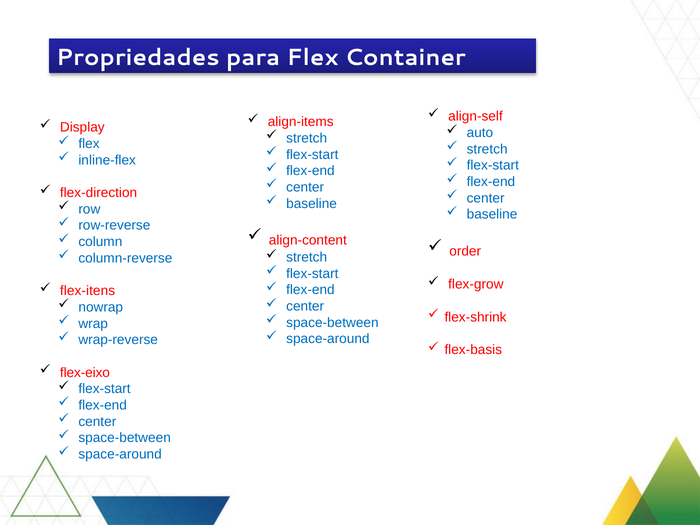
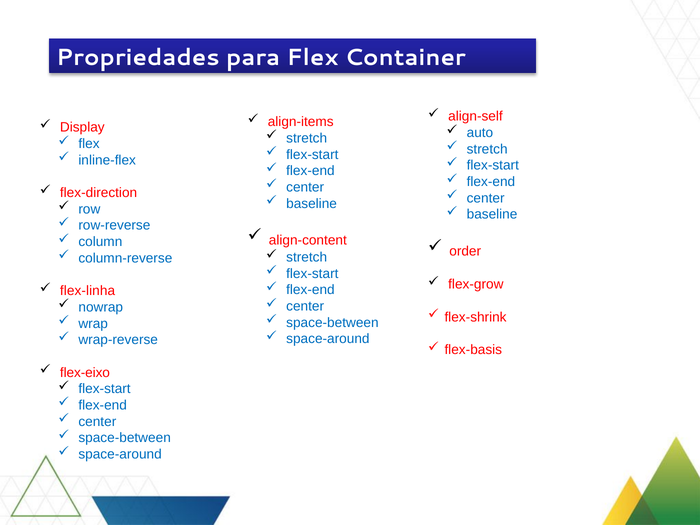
flex-itens: flex-itens -> flex-linha (88, 291)
